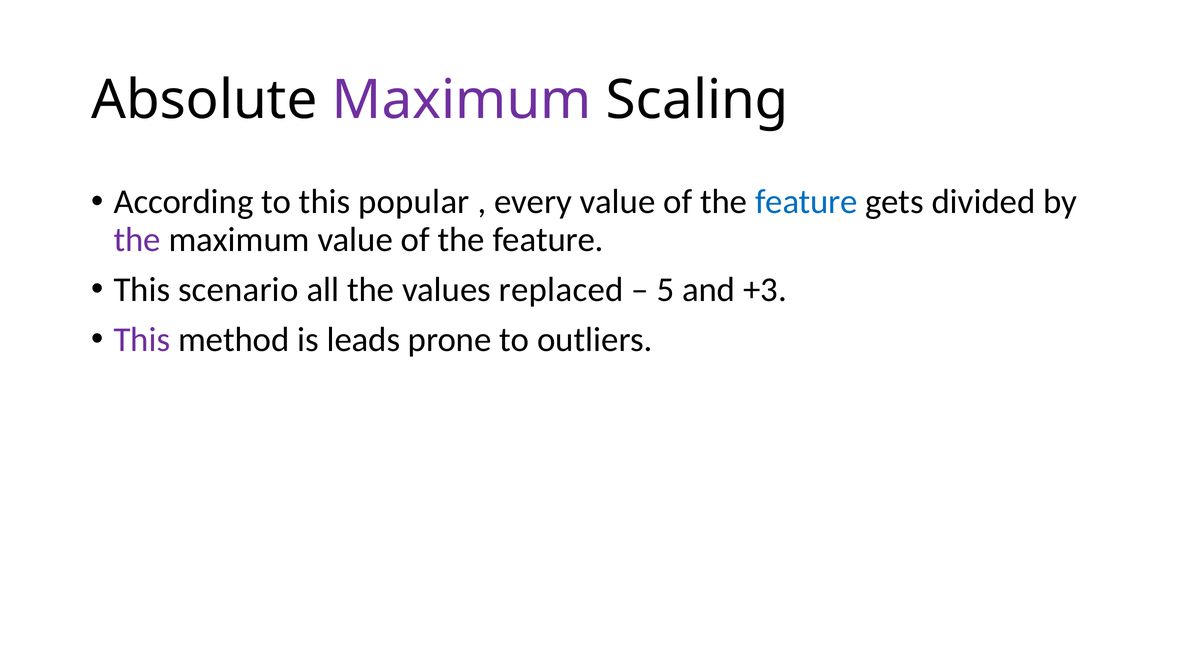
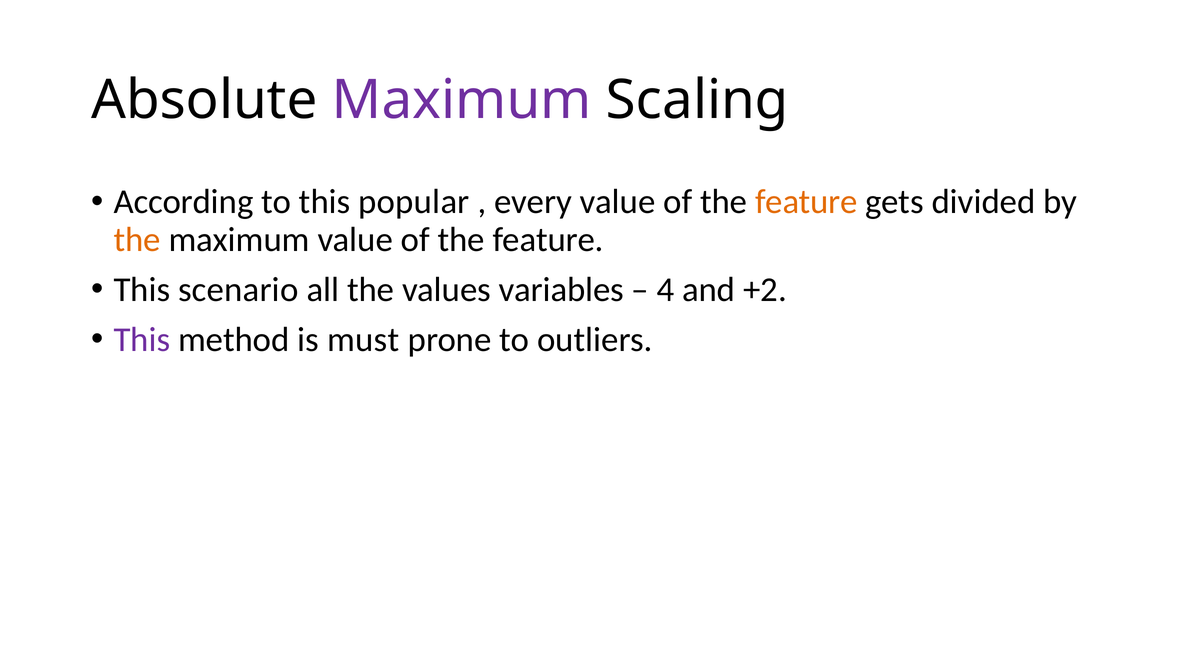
feature colour: blue -> orange (806, 202)
the colour: purple -> orange (137, 240)
replaced: replaced -> variables (561, 290)
5: 5 -> 4 (665, 290)
+3: +3 -> +2 (765, 290)
leads: leads -> must (363, 340)
